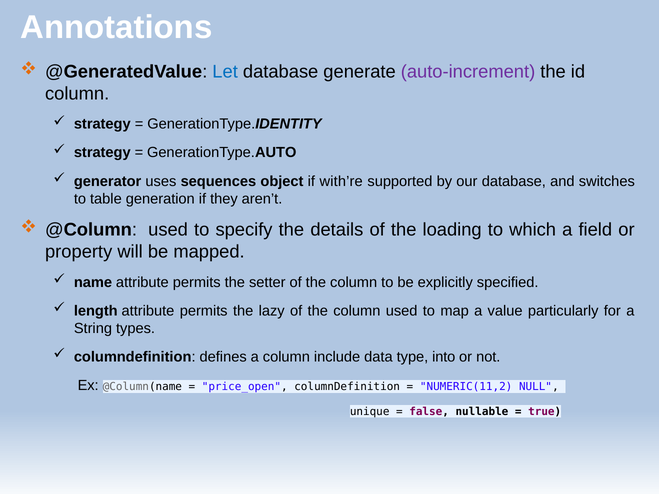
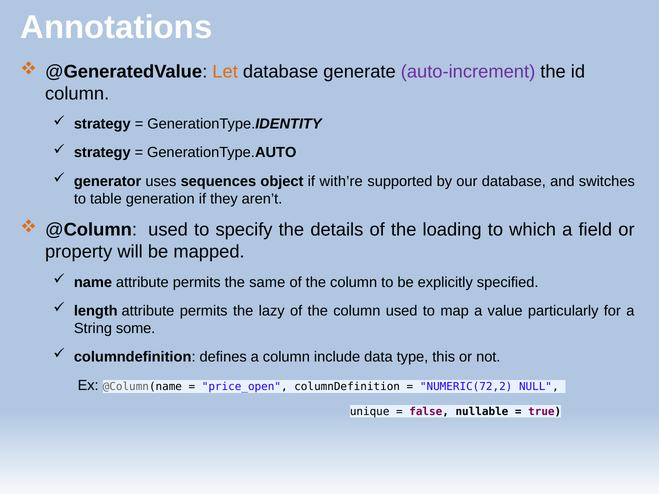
Let colour: blue -> orange (225, 72)
setter: setter -> same (267, 282)
types: types -> some (136, 329)
into: into -> this (444, 357)
NUMERIC(11,2: NUMERIC(11,2 -> NUMERIC(72,2 (466, 387)
